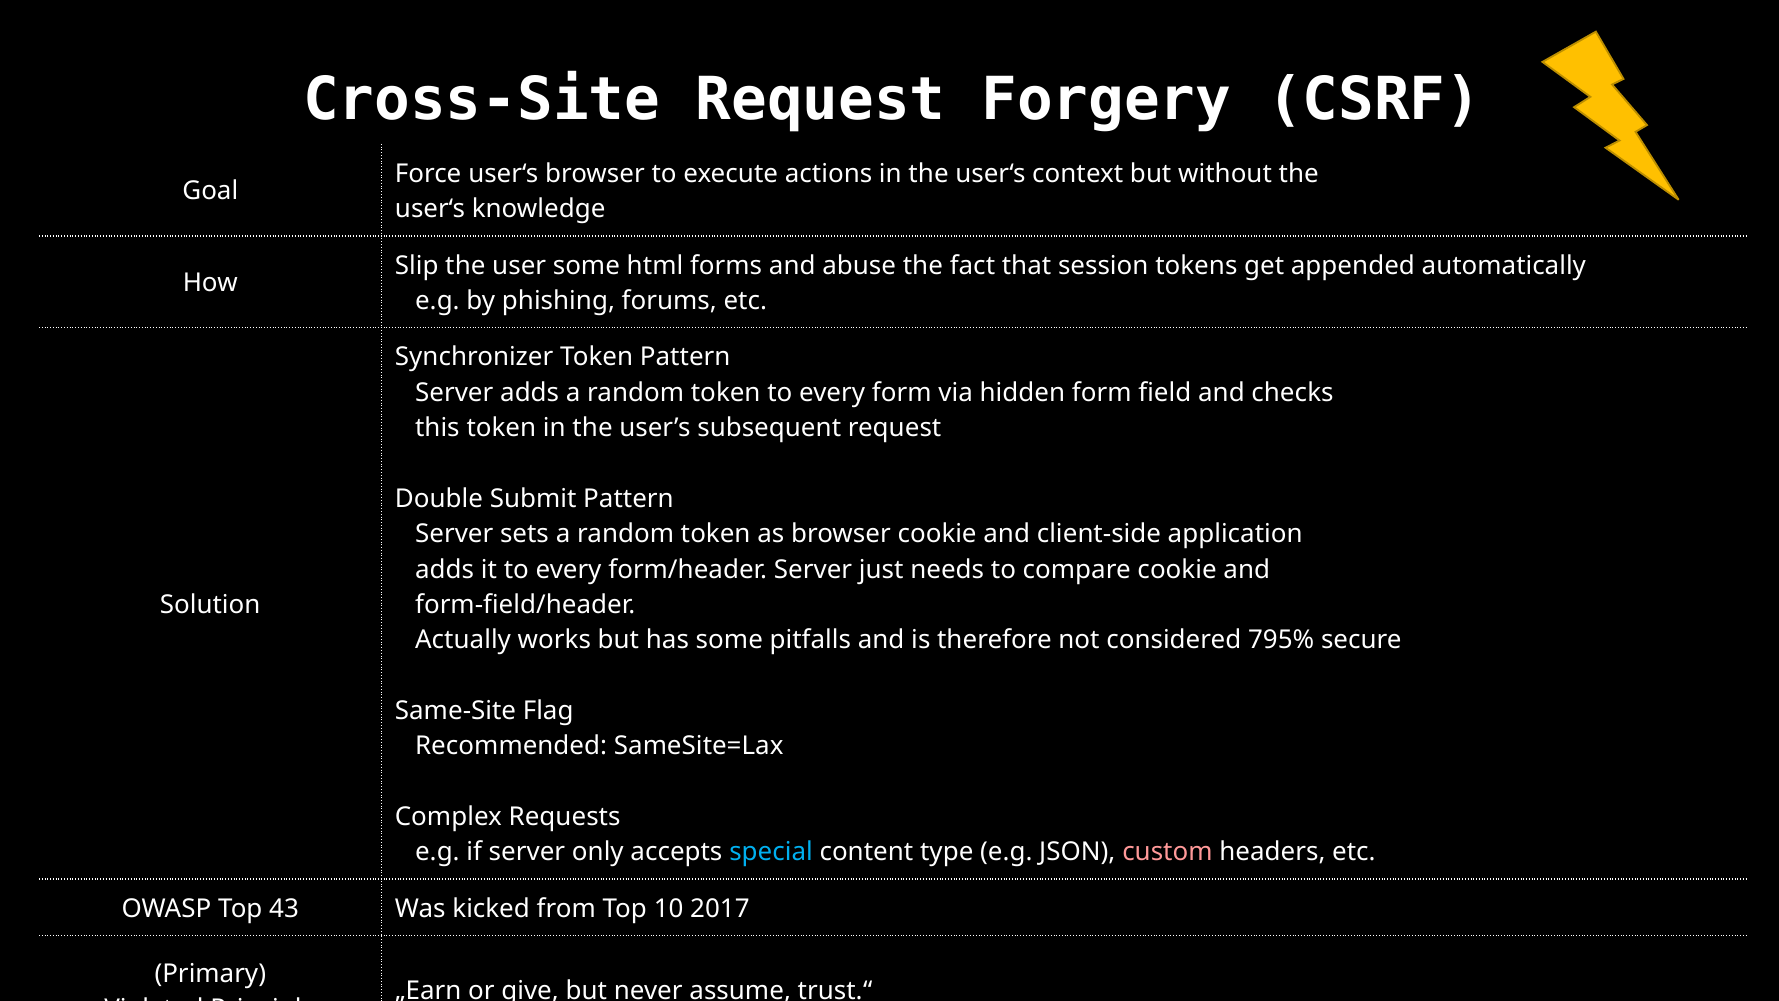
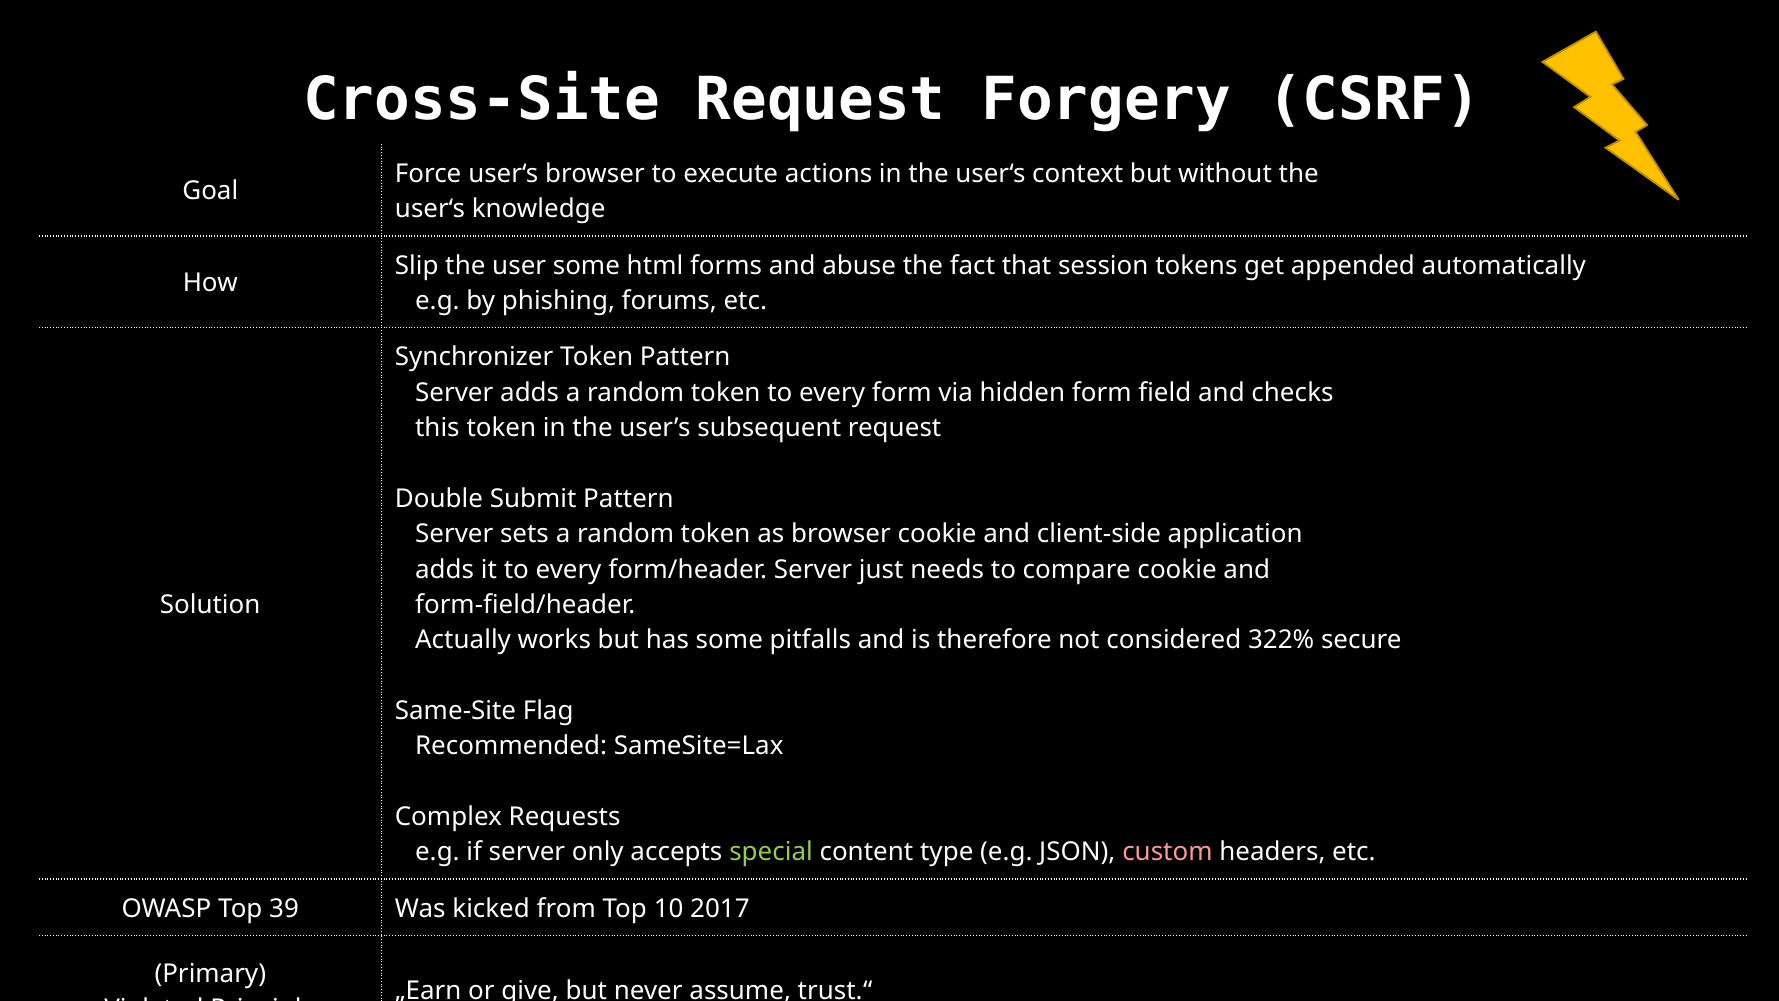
795%: 795% -> 322% (1281, 640)
special colour: light blue -> light green (771, 852)
43: 43 -> 39 (284, 908)
